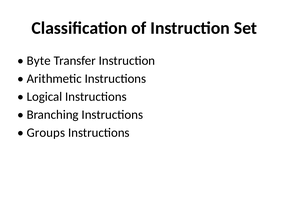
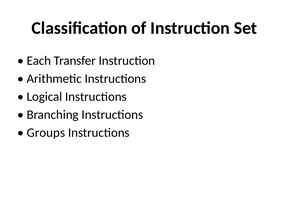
Byte: Byte -> Each (39, 61)
